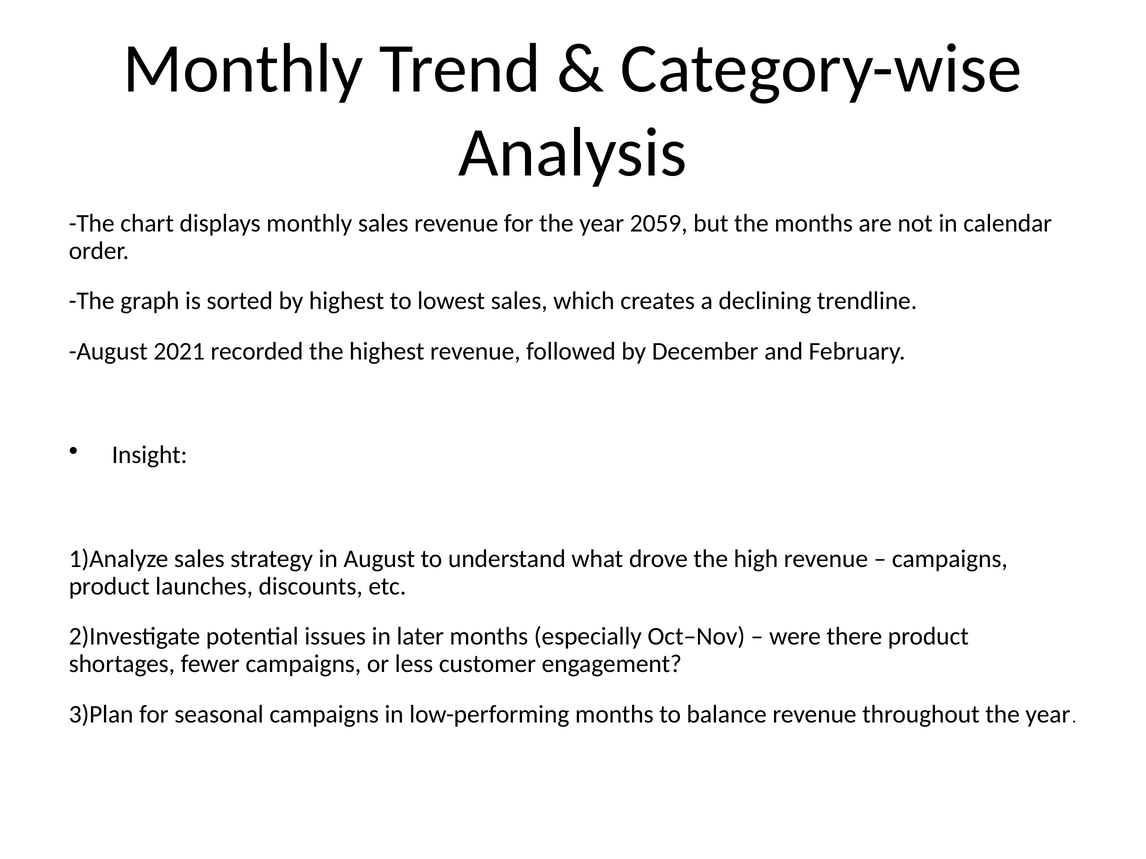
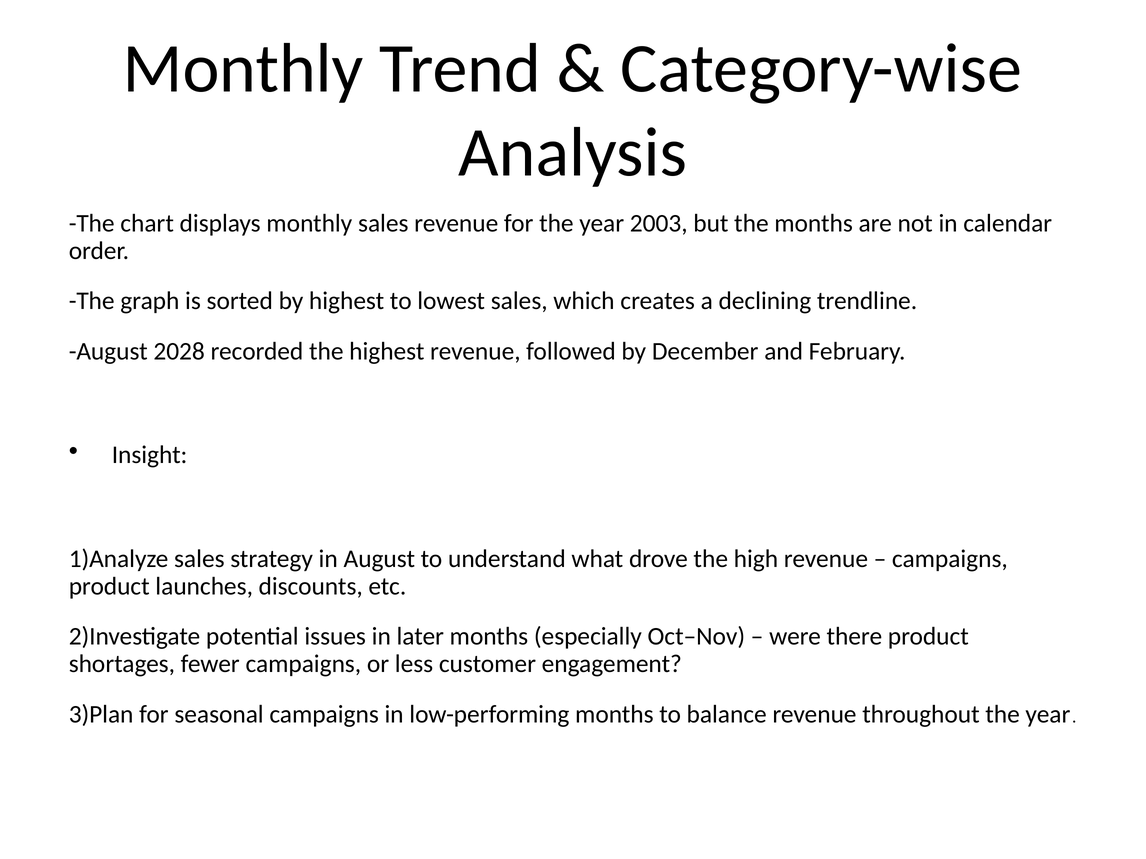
2059: 2059 -> 2003 (659, 223)
2021: 2021 -> 2028 (179, 352)
